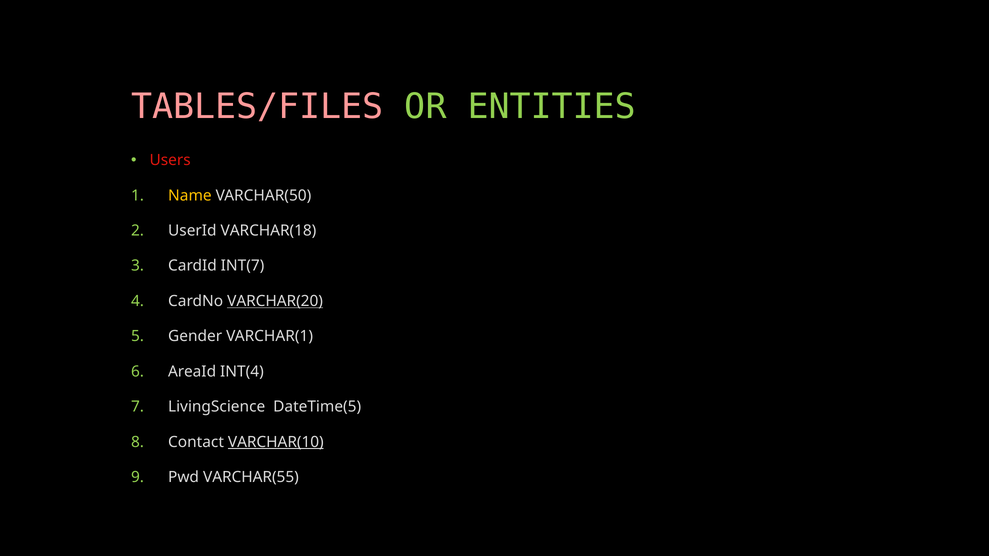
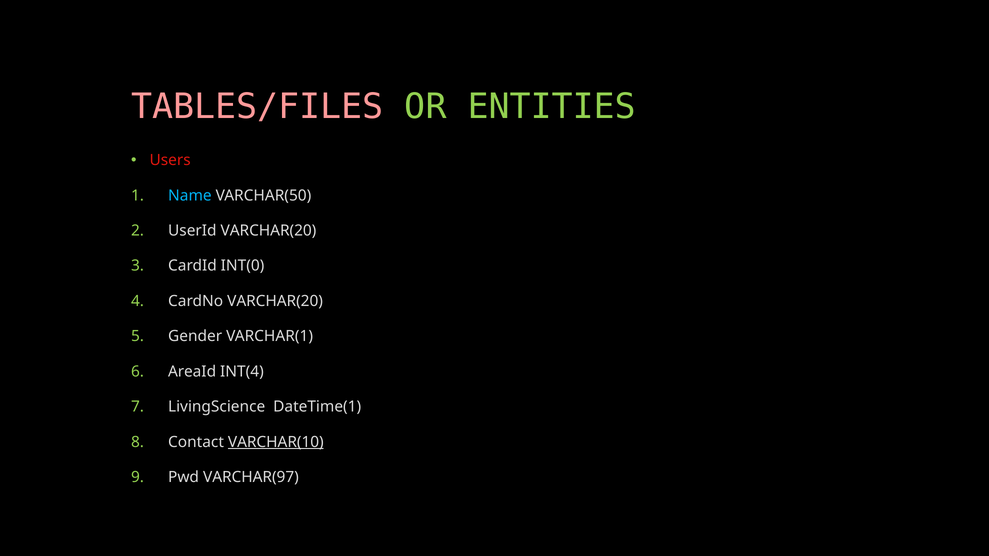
Name colour: yellow -> light blue (190, 196)
UserId VARCHAR(18: VARCHAR(18 -> VARCHAR(20 (268, 231)
INT(7: INT(7 -> INT(0 (243, 266)
VARCHAR(20 underline: present -> none (275, 301)
DateTime(5: DateTime(5 -> DateTime(1 (317, 407)
VARCHAR(55: VARCHAR(55 -> VARCHAR(97 (251, 478)
